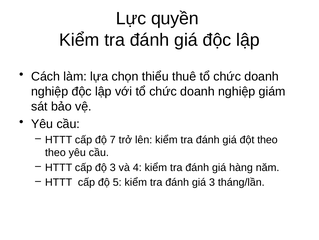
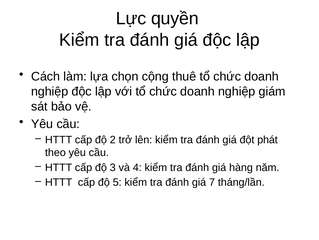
thiểu: thiểu -> cộng (155, 76)
7: 7 -> 2 (113, 139)
đột theo: theo -> phát (267, 139)
giá 3: 3 -> 7 (212, 182)
